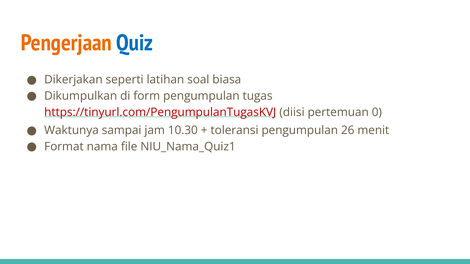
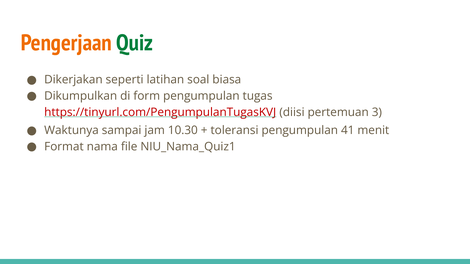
Quiz colour: blue -> green (135, 43)
0: 0 -> 3 (377, 112)
26: 26 -> 41 (348, 131)
